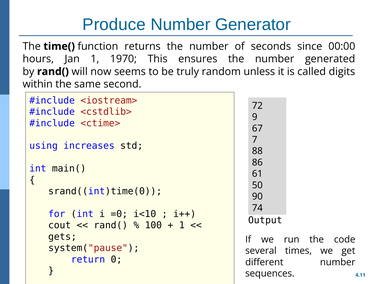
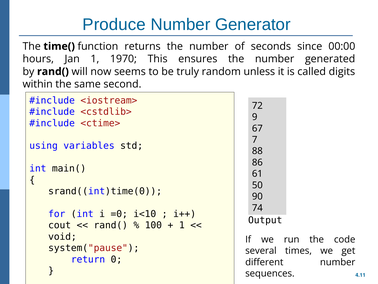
increases: increases -> variables (89, 146)
gets: gets -> void (62, 236)
